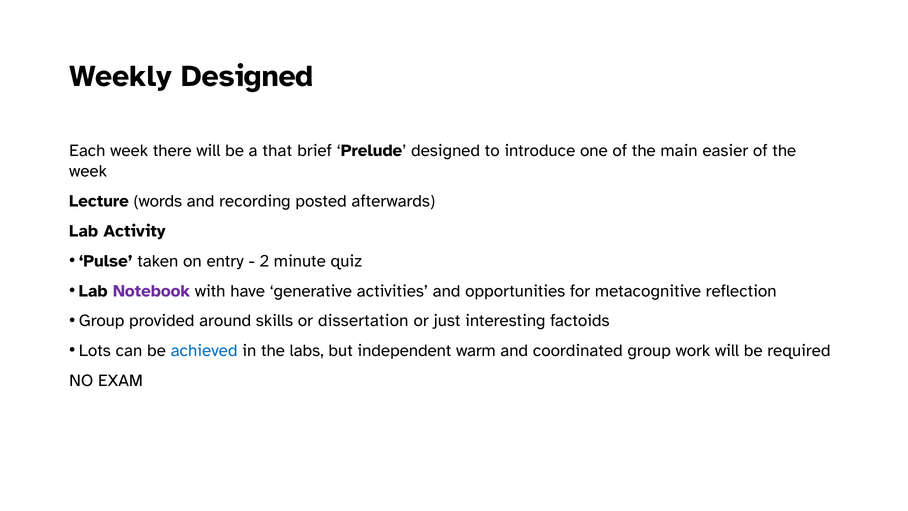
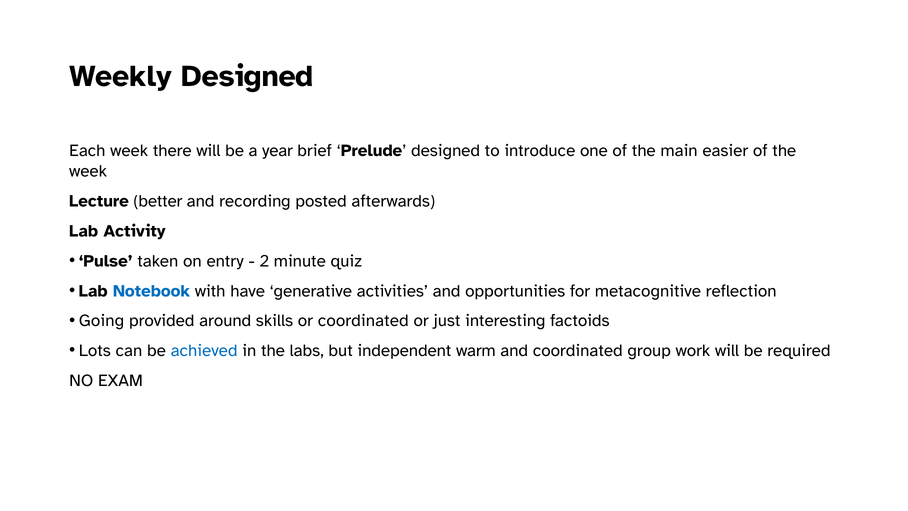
that: that -> year (278, 151)
words: words -> better (158, 201)
Notebook colour: purple -> blue (152, 291)
Group: Group -> Going (101, 321)
or dissertation: dissertation -> coordinated (363, 321)
